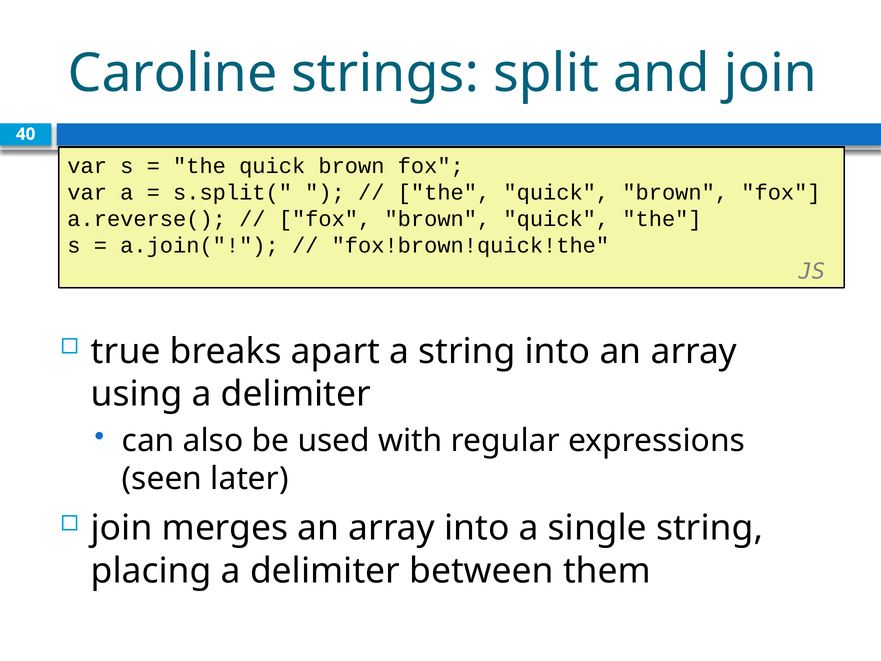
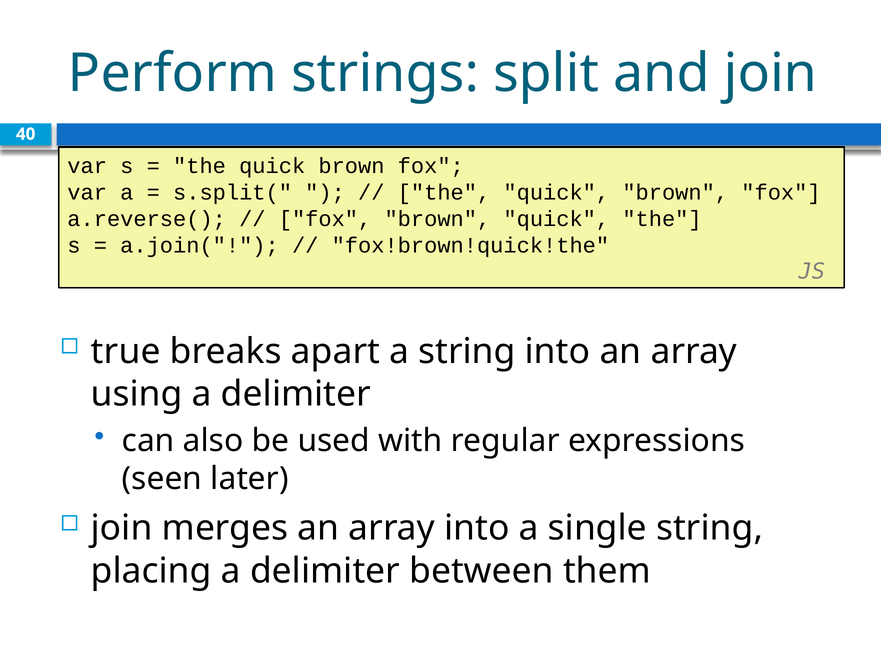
Caroline: Caroline -> Perform (173, 73)
